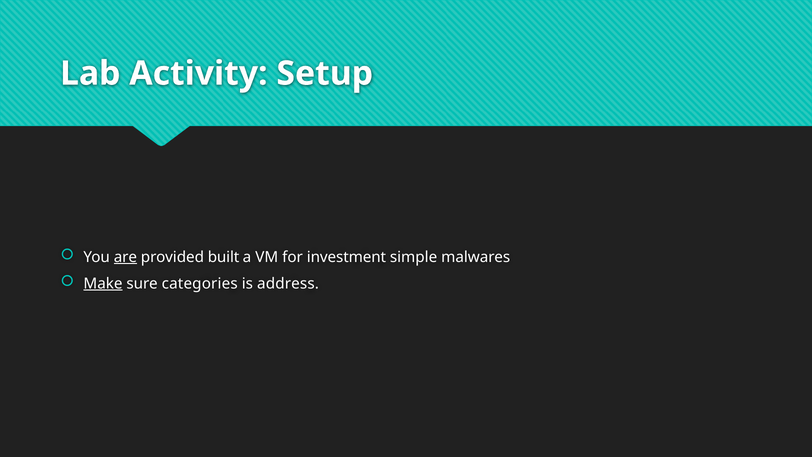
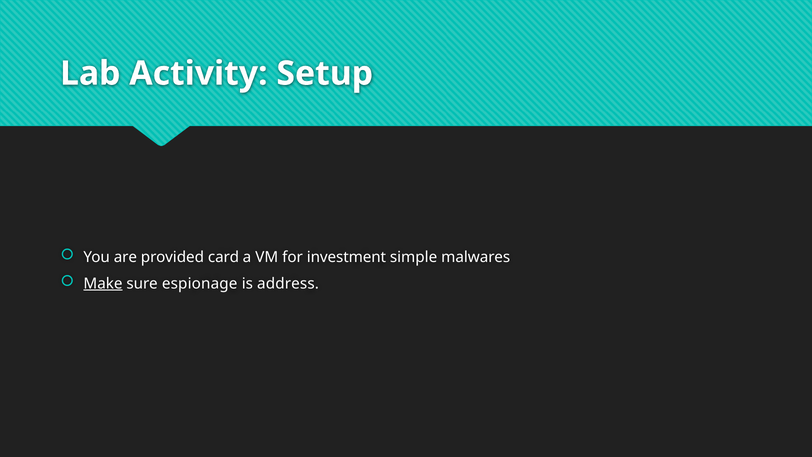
are underline: present -> none (125, 257)
built: built -> card (224, 257)
categories: categories -> espionage (200, 283)
